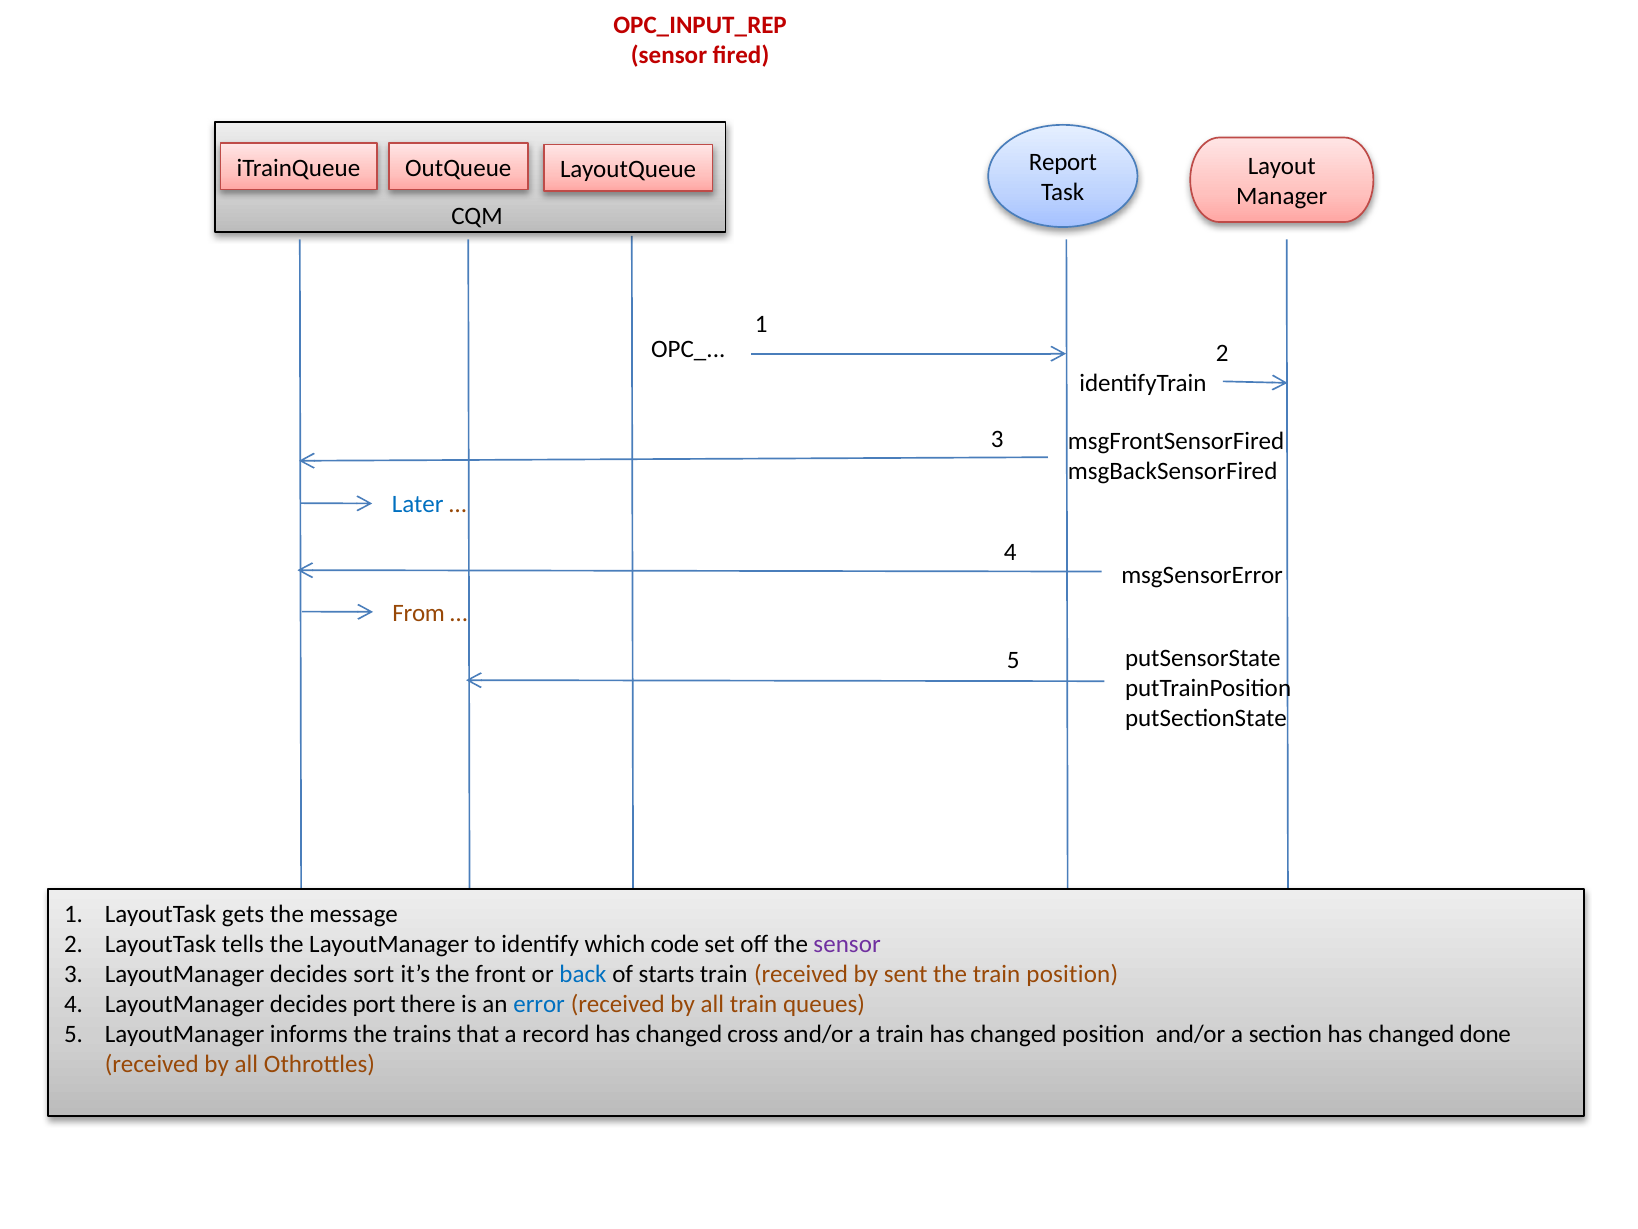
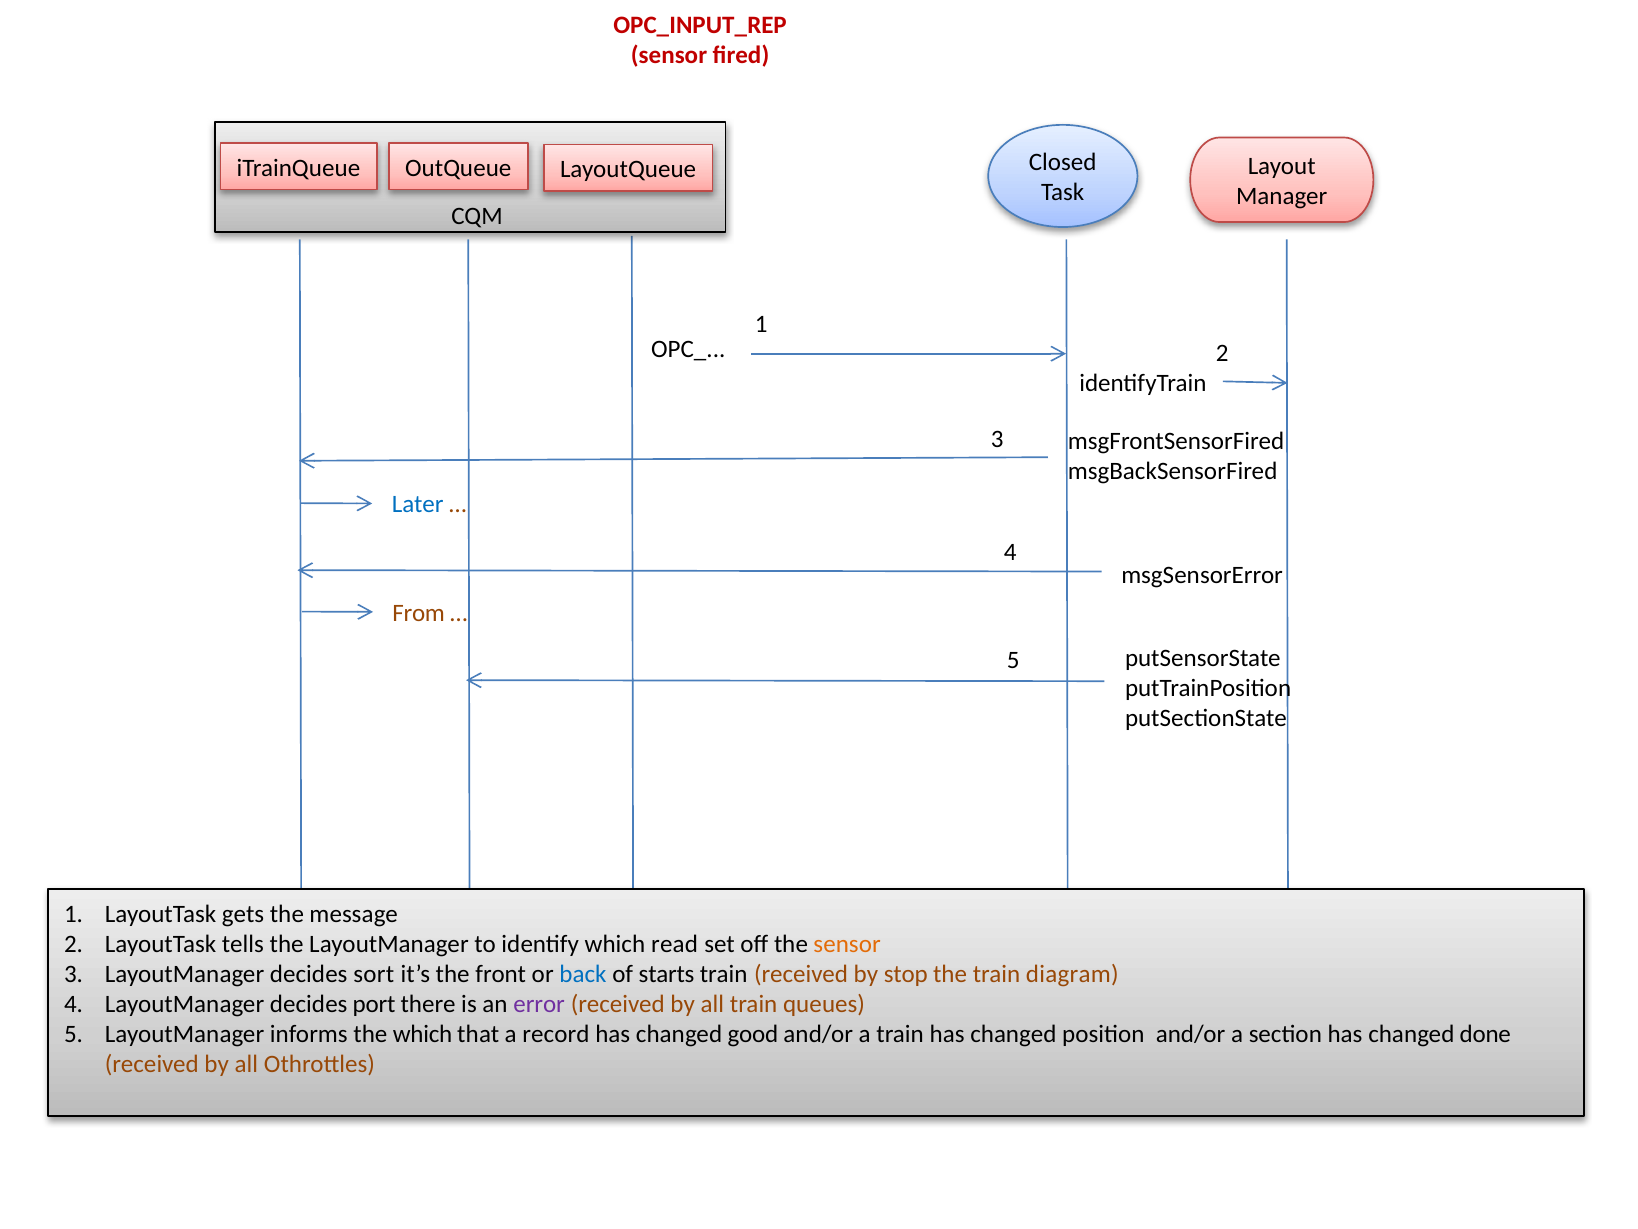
Report: Report -> Closed (1063, 163)
code: code -> read (675, 944)
sensor colour: purple -> orange (847, 944)
sent: sent -> stop (906, 974)
train position: position -> diagram (1072, 974)
error colour: blue -> purple (539, 1004)
the trains: trains -> which (423, 1034)
cross: cross -> good (753, 1034)
